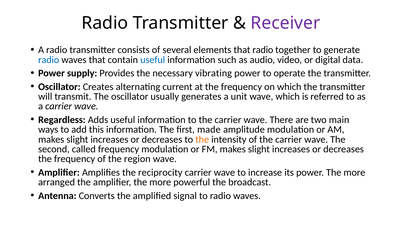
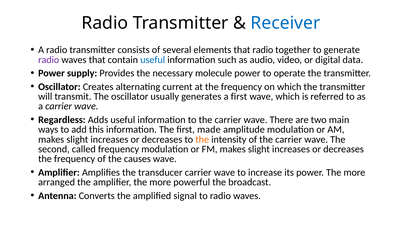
Receiver colour: purple -> blue (285, 23)
radio colour: blue -> purple (49, 60)
vibrating: vibrating -> molecule (214, 73)
a unit: unit -> first (239, 97)
region: region -> causes (137, 159)
reciprocity: reciprocity -> transducer (160, 173)
